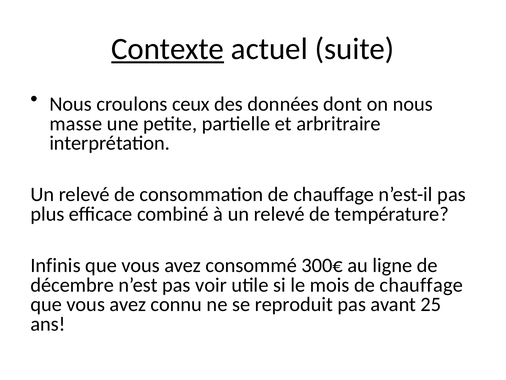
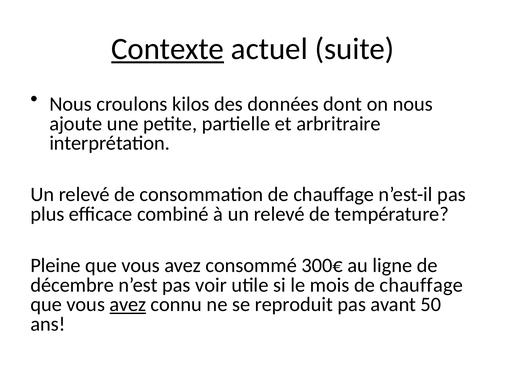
ceux: ceux -> kilos (191, 104)
masse: masse -> ajoute (76, 123)
Infinis: Infinis -> Pleine (56, 265)
avez underline: none -> present (128, 304)
25: 25 -> 50 (431, 304)
